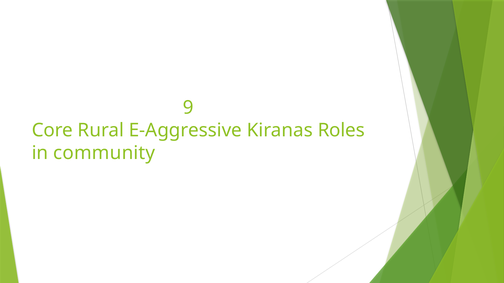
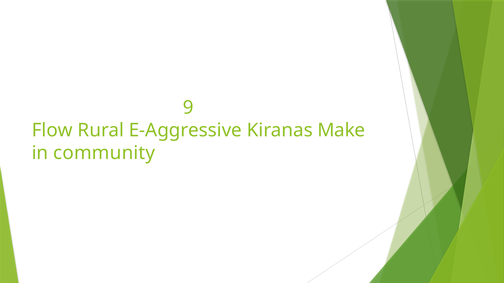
Core: Core -> Flow (52, 130)
Roles: Roles -> Make (341, 130)
